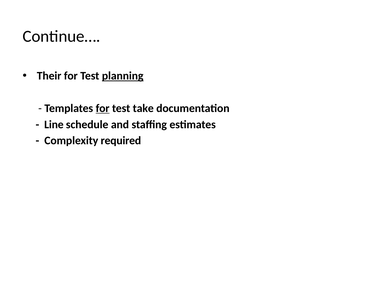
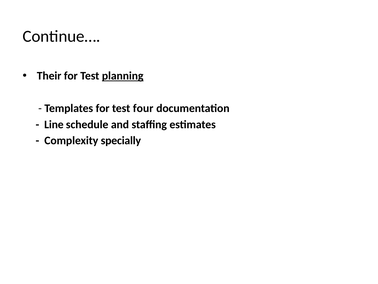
for underline: present -> none (103, 108)
take: take -> four (143, 108)
required: required -> specially (121, 140)
